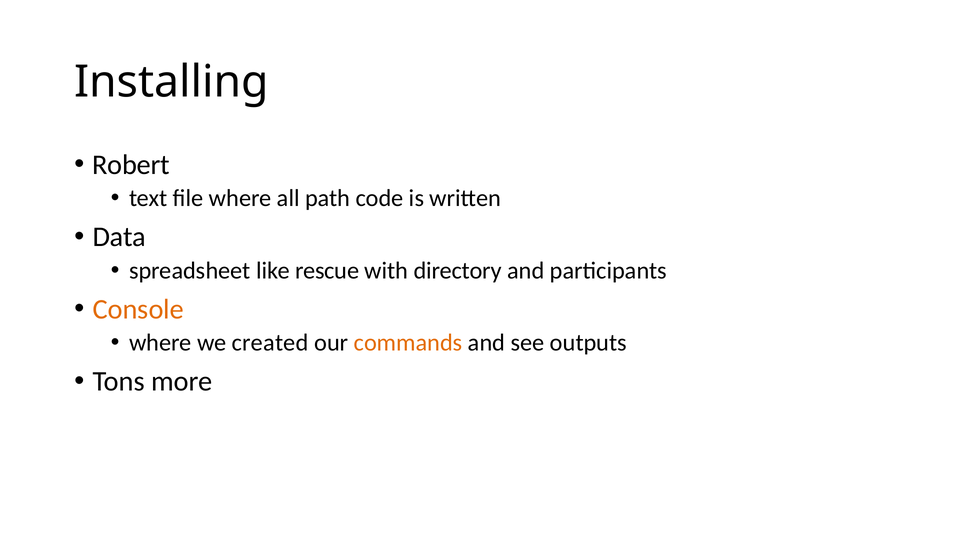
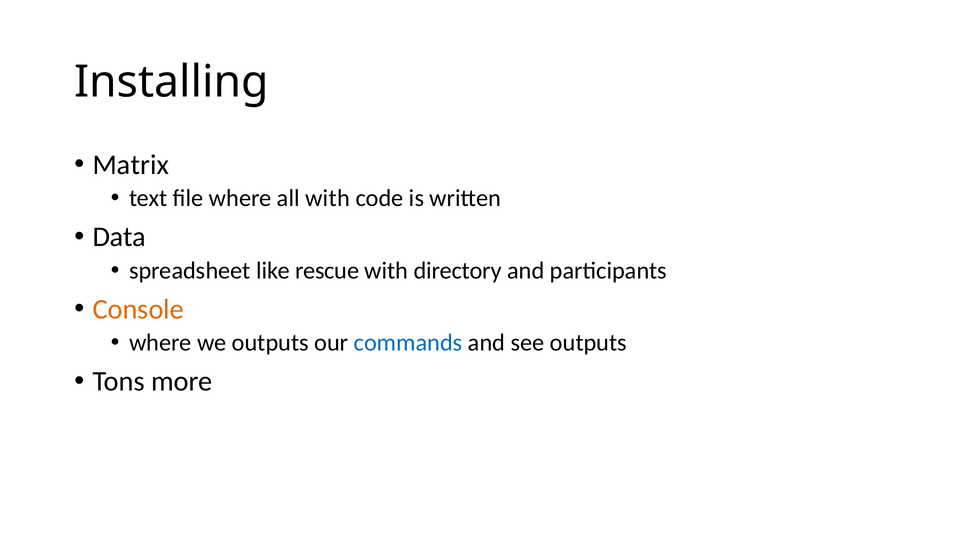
Robert: Robert -> Matrix (131, 165)
all path: path -> with (328, 198)
we created: created -> outputs (270, 343)
commands colour: orange -> blue (408, 343)
